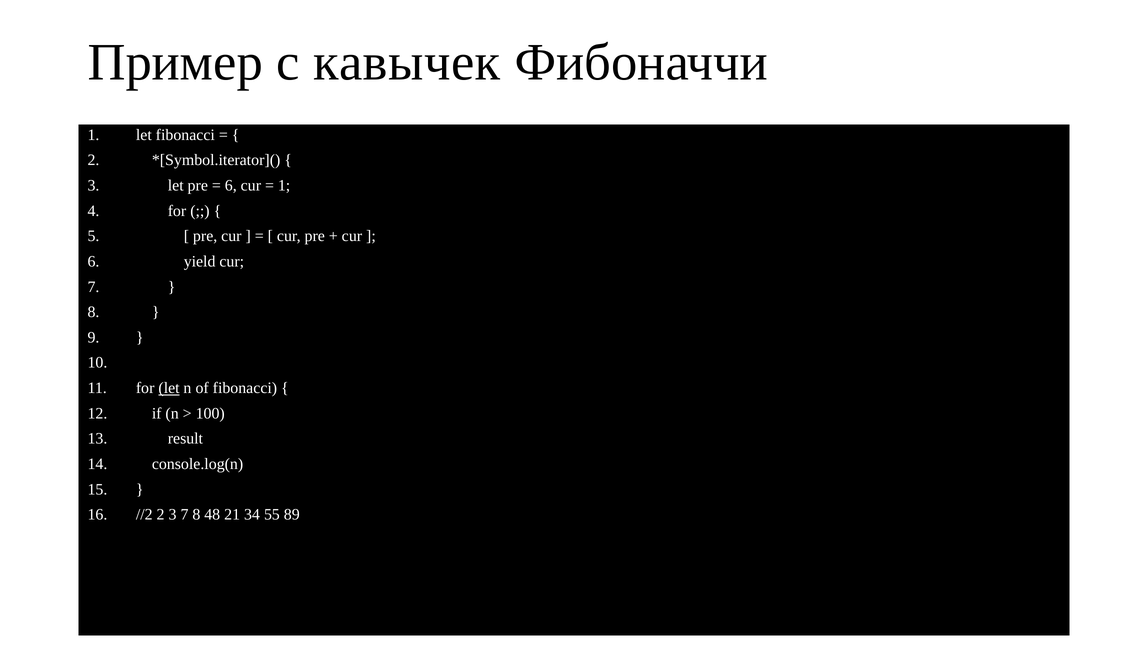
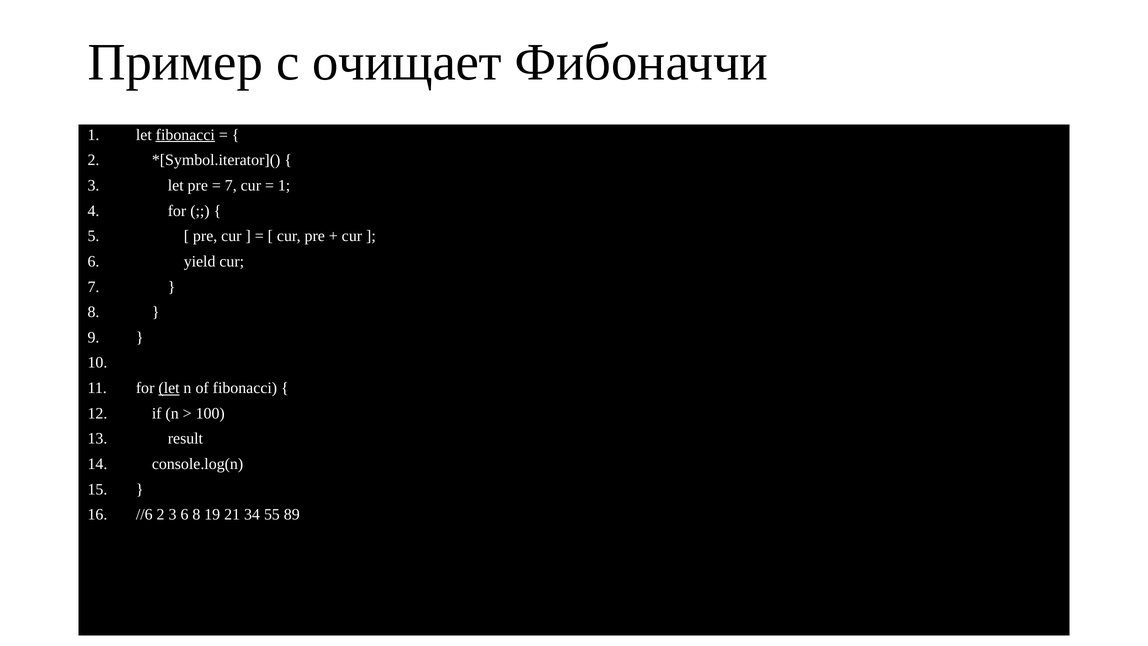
кавычек: кавычек -> очищает (407, 62)
fibonacci underline: none -> present (185, 135)
6: 6 -> 7 (231, 185)
//2: //2 -> //6 (144, 515)
3 7: 7 -> 6 (184, 515)
48: 48 -> 19 (212, 515)
